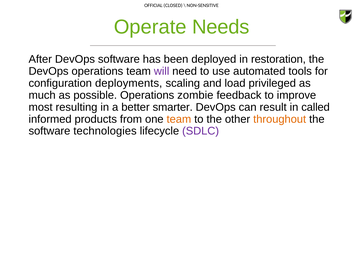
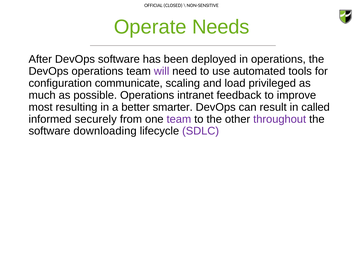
in restoration: restoration -> operations (278, 59)
deployments: deployments -> communicate (129, 83)
zombie: zombie -> intranet (195, 95)
products: products -> securely (96, 119)
team colour: orange -> purple (179, 119)
throughout colour: orange -> purple (280, 119)
technologies: technologies -> downloading (105, 131)
